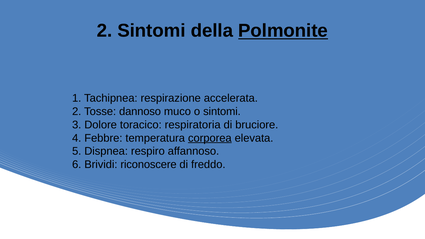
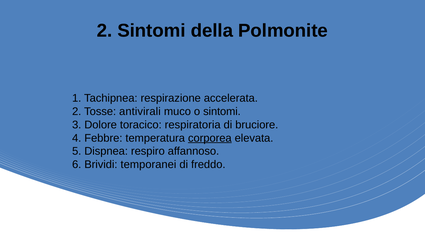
Polmonite underline: present -> none (283, 31)
dannoso: dannoso -> antivirali (140, 111)
riconoscere: riconoscere -> temporanei (148, 165)
